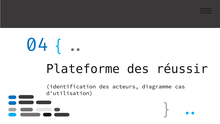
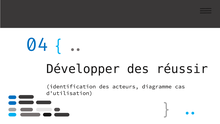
Plateforme: Plateforme -> Développer (83, 69)
